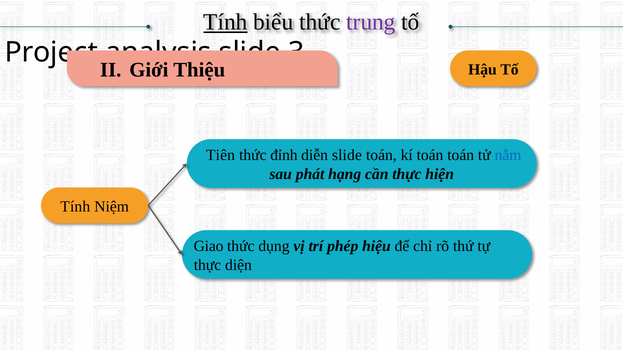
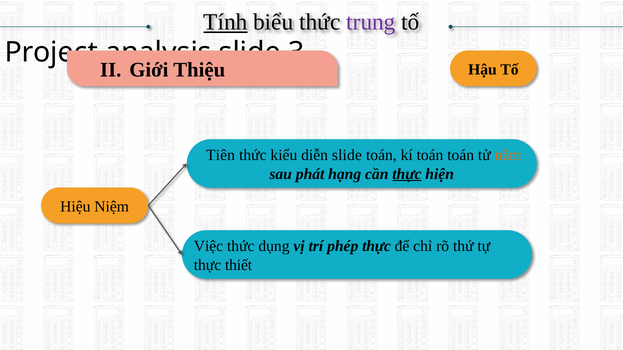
đỉnh: đỉnh -> kiểu (284, 155)
nằm colour: blue -> orange (508, 155)
thực underline: none -> present (407, 174)
Tính: Tính -> Hiệu (75, 207)
Giao: Giao -> Việc (208, 247)
phép hiệu: hiệu -> thực (377, 247)
diện: diện -> thiết (239, 265)
